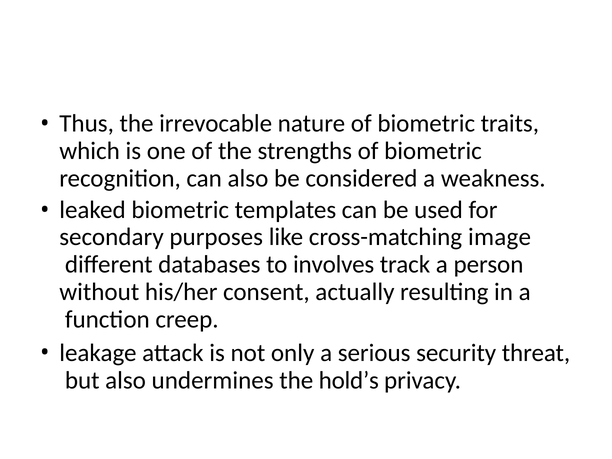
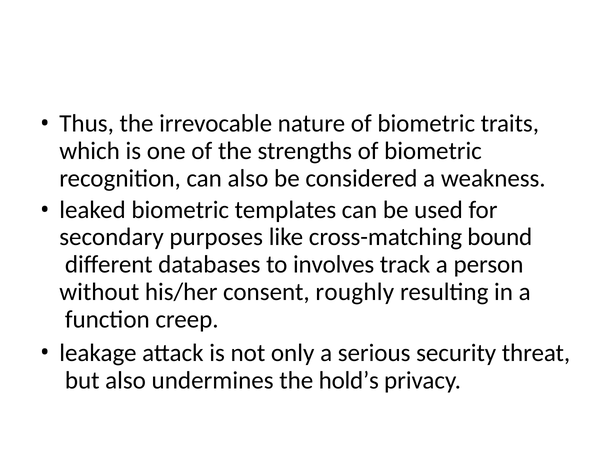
image: image -> bound (500, 237)
actually: actually -> roughly (355, 292)
